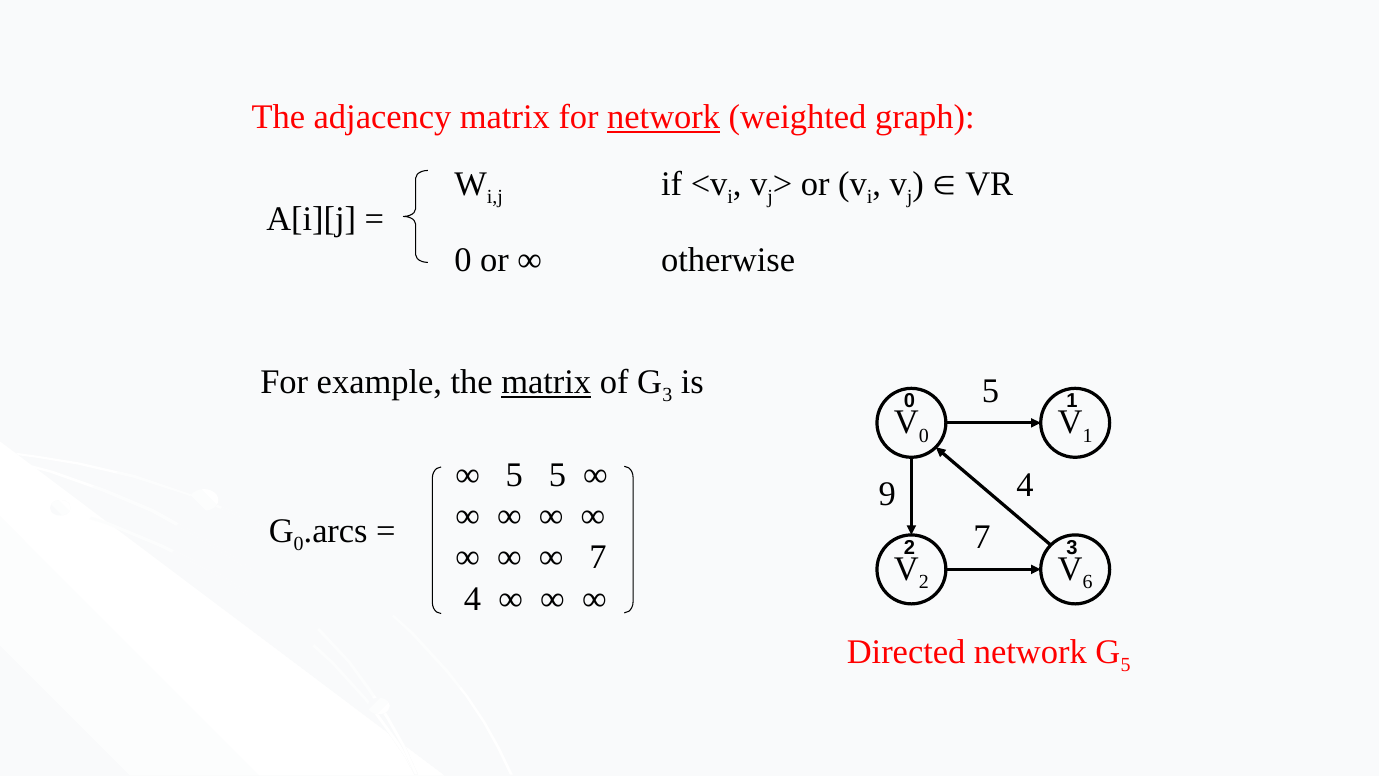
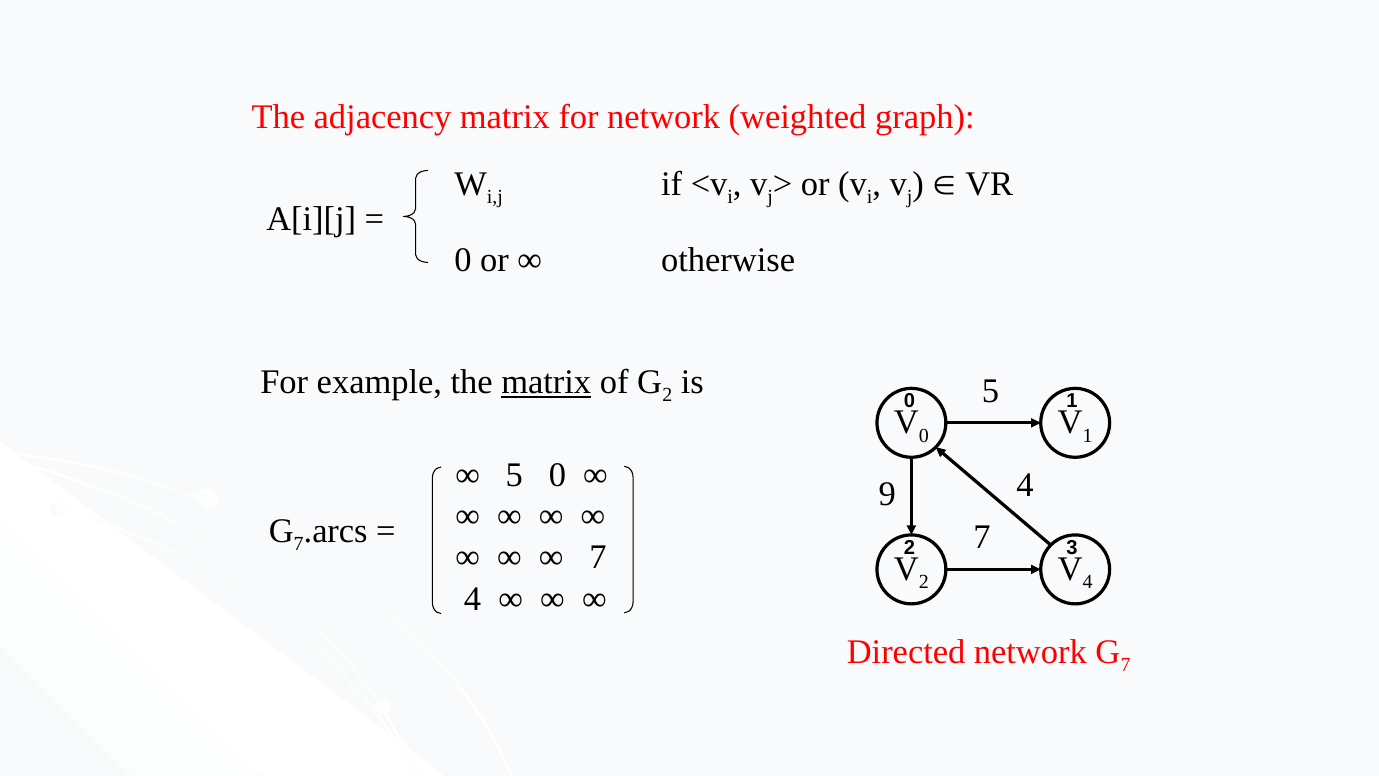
network underline: present -> none (664, 117)
3: 3 -> 2 (667, 395)
5 5: 5 -> 0 (557, 475)
0: 0 -> 7 (299, 544)
6: 6 -> 4 (1088, 582)
5: 5 -> 7 (1126, 665)
